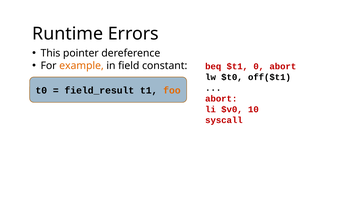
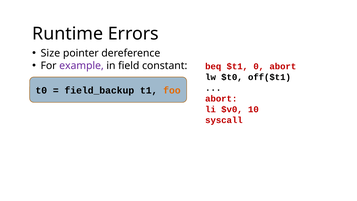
This: This -> Size (50, 53)
example colour: orange -> purple (81, 66)
field_result: field_result -> field_backup (99, 90)
